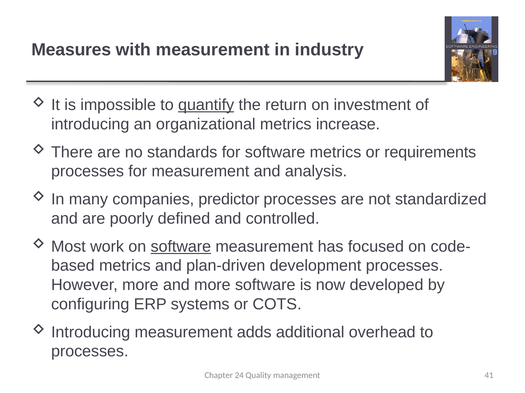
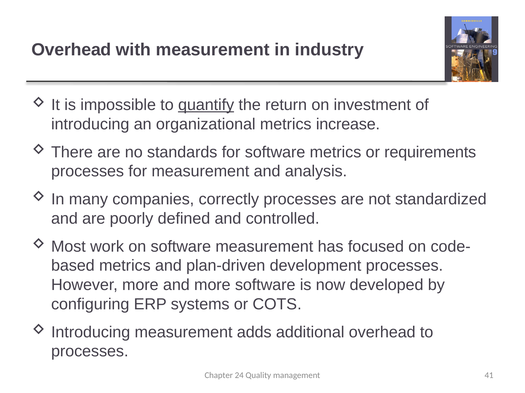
Measures: Measures -> Overhead (71, 50)
predictor: predictor -> correctly (229, 200)
software underline: present -> none (181, 247)
